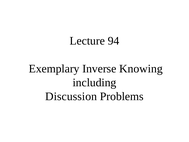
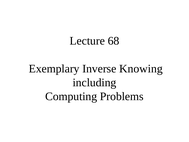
94: 94 -> 68 (114, 41)
Discussion: Discussion -> Computing (71, 96)
